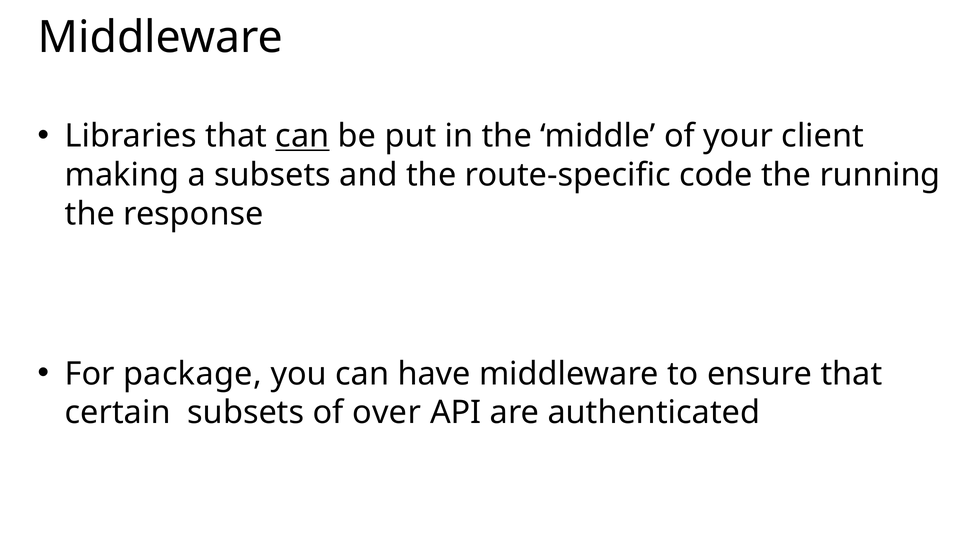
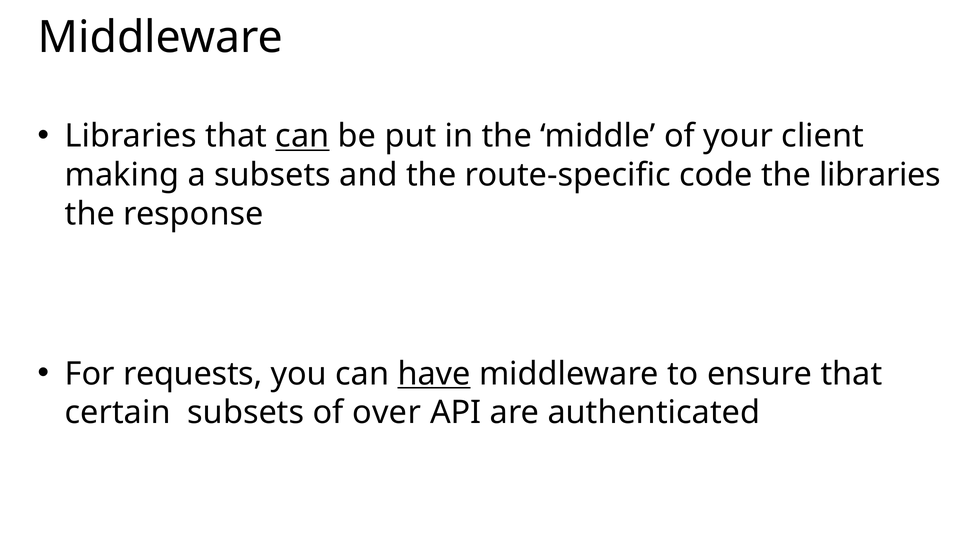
the running: running -> libraries (880, 175)
package: package -> requests (193, 374)
have underline: none -> present (434, 374)
